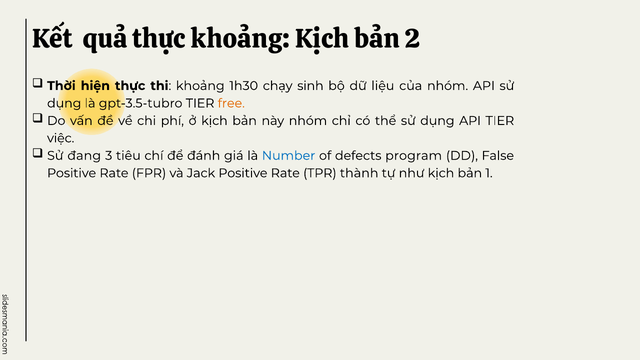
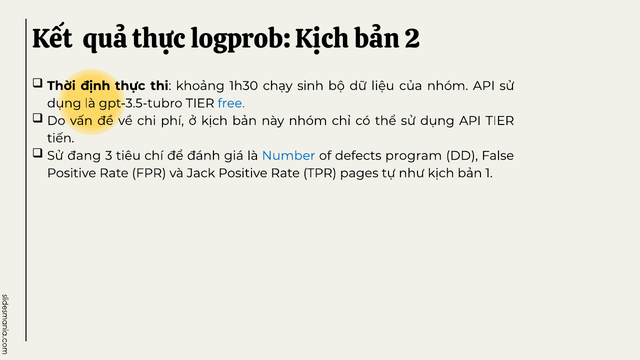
thực khoảng: khoảng -> logprob (241, 39)
hiện: hiện -> định (95, 86)
free colour: orange -> blue (231, 103)
việc: việc -> tiến (61, 138)
thành: thành -> pages (359, 173)
